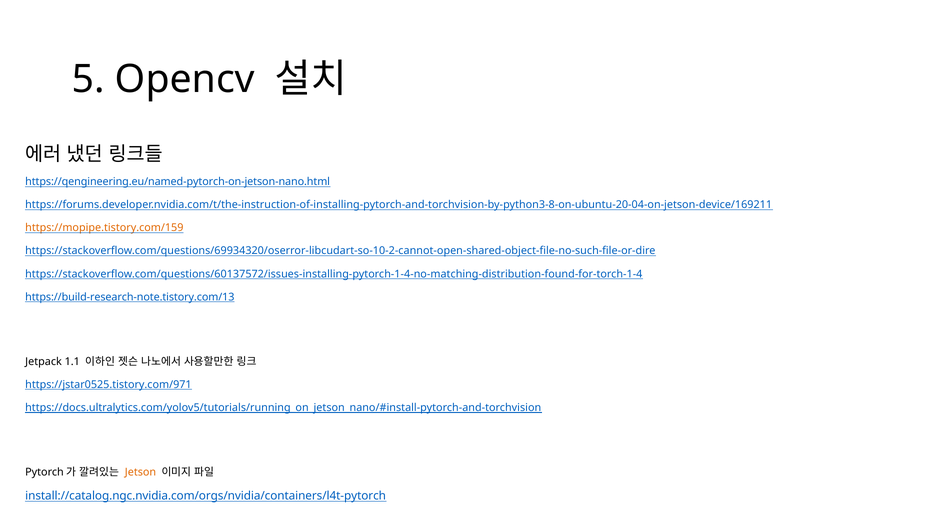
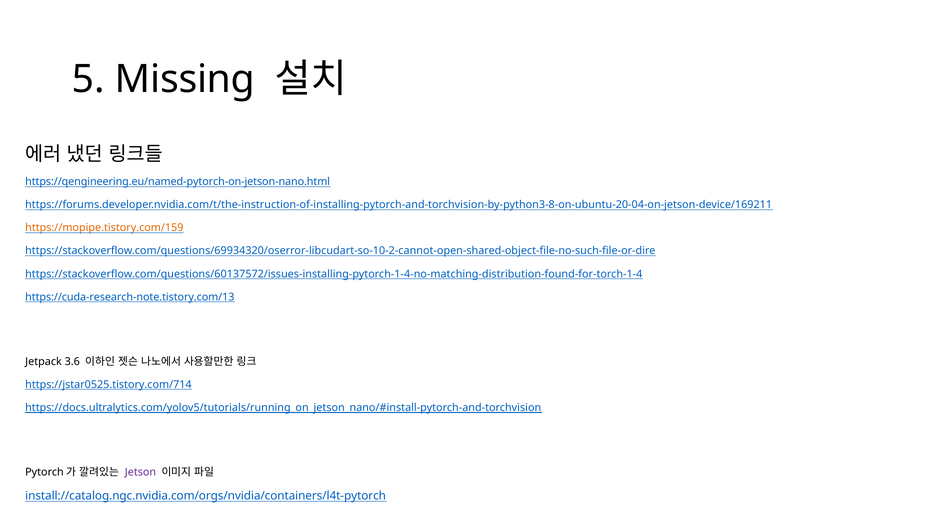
Opencv: Opencv -> Missing (185, 79)
https://build-research-note.tistory.com/13: https://build-research-note.tistory.com/13 -> https://cuda-research-note.tistory.com/13 (130, 297)
1.1: 1.1 -> 3.6 (72, 362)
https://jstar0525.tistory.com/971: https://jstar0525.tistory.com/971 -> https://jstar0525.tistory.com/714 (108, 384)
Jetson colour: orange -> purple (140, 472)
